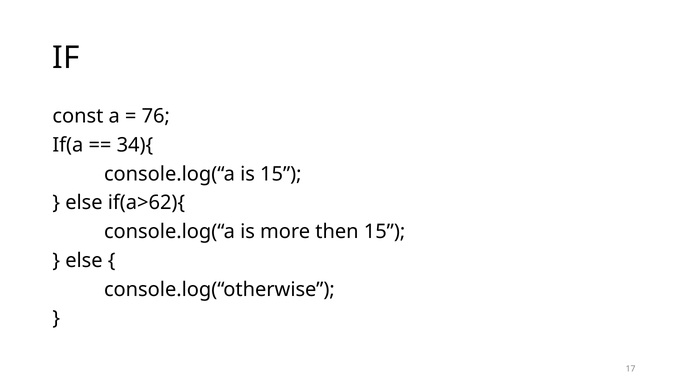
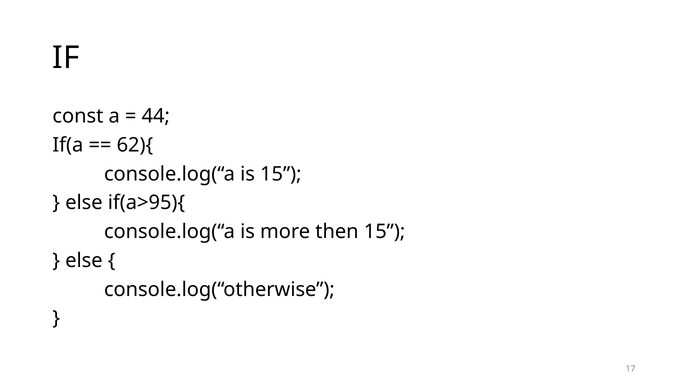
76: 76 -> 44 (156, 116)
34){: 34){ -> 62){ (135, 145)
if(a>62){: if(a>62){ -> if(a>95){ (146, 203)
